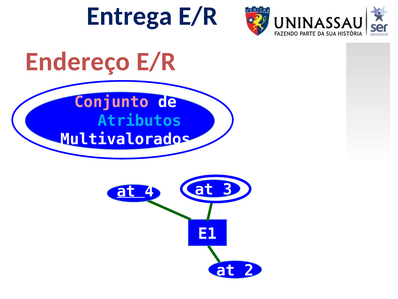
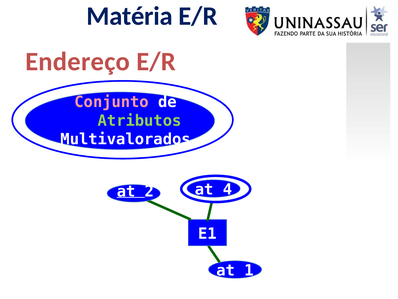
Entrega: Entrega -> Matéria (130, 16)
Atributos colour: light blue -> light green (140, 120)
3: 3 -> 4 (227, 189)
4: 4 -> 2 (149, 191)
2: 2 -> 1 (249, 270)
